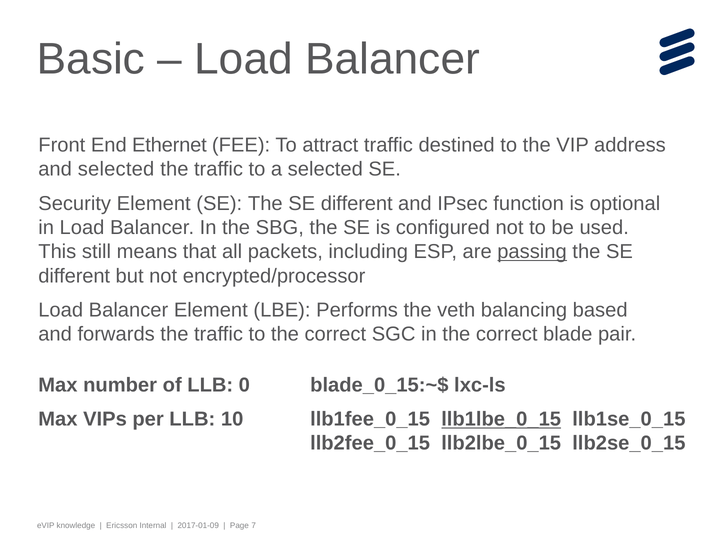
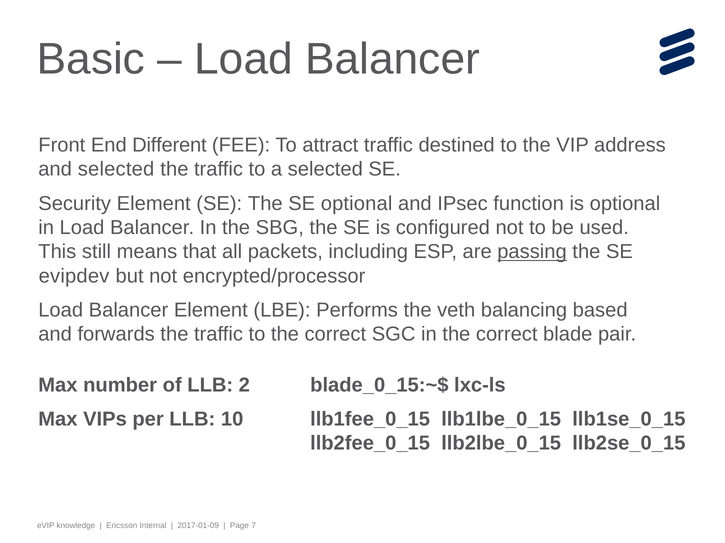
Ethernet: Ethernet -> Different (169, 145)
SE The SE different: different -> optional (357, 204)
different: different -> evipdev (74, 276)
0: 0 -> 2 (244, 386)
llb1lbe_0_15 underline: present -> none (501, 420)
